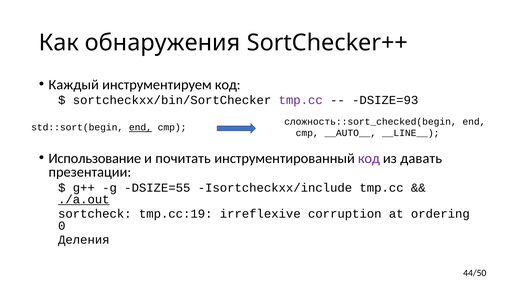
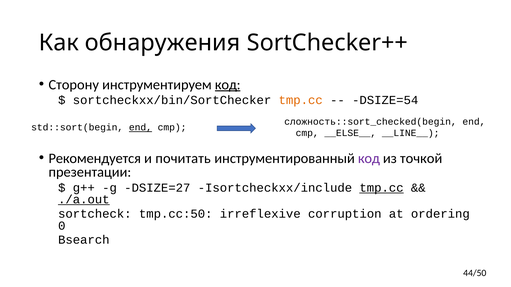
Каждый: Каждый -> Сторону (74, 85)
код underline: none -> present (228, 85)
tmp.cc colour: purple -> orange (301, 100)
DSIZE=93: DSIZE=93 -> DSIZE=54 (385, 100)
__AUTO__: __AUTO__ -> __ELSE__ (350, 133)
Использование: Использование -> Рекомендуется (95, 159)
давать: давать -> точкой (421, 159)
DSIZE=55: DSIZE=55 -> DSIZE=27 (157, 188)
tmp.cc underline: none -> present (382, 188)
tmp.cc:19: tmp.cc:19 -> tmp.cc:50 (176, 214)
Деления: Деления -> Bsearch (84, 240)
